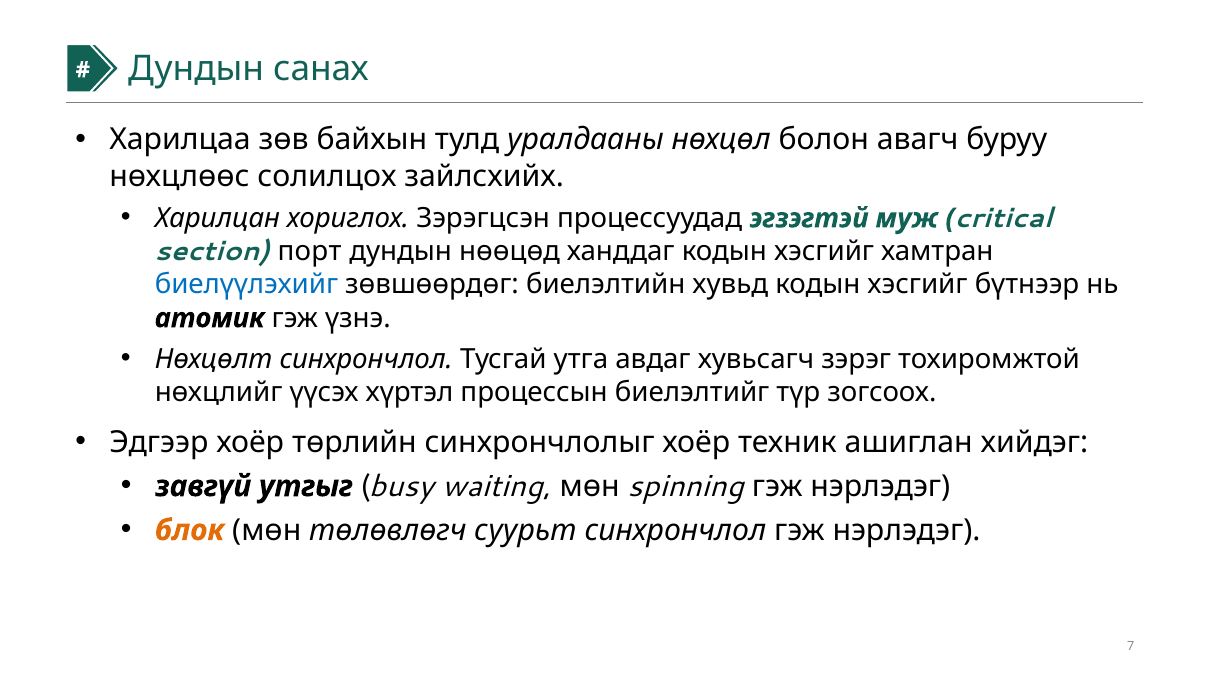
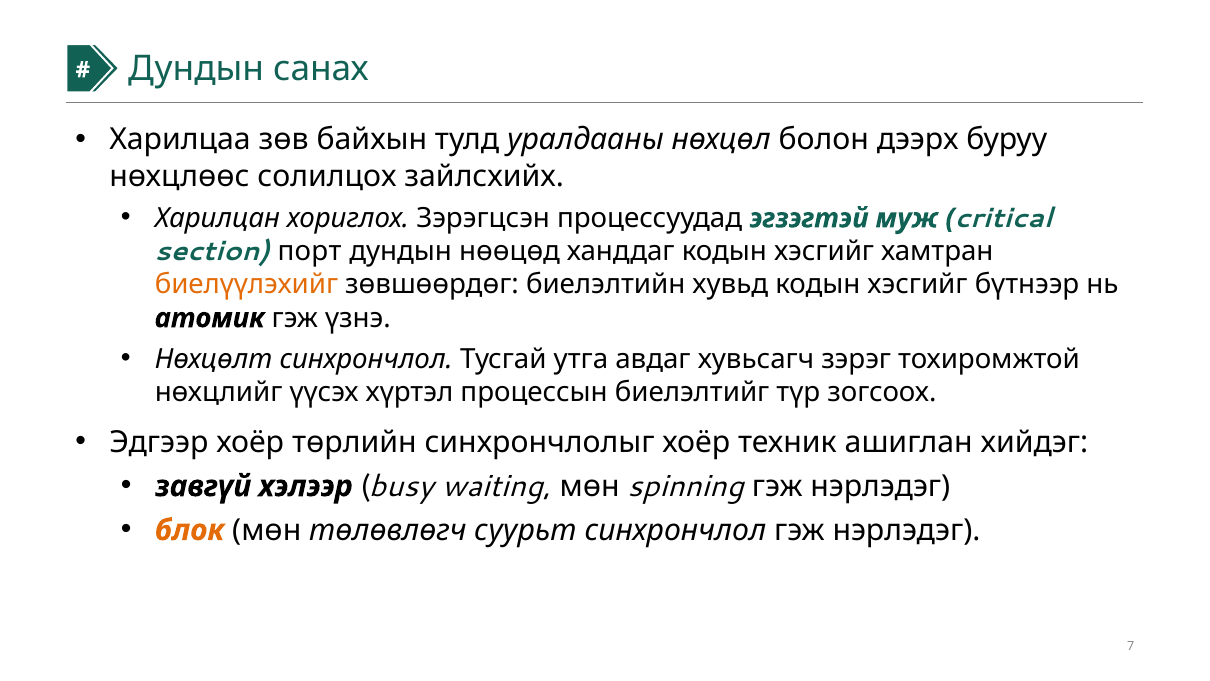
авагч: авагч -> дээрх (918, 140)
биелүүлэхийг colour: blue -> orange (246, 285)
утгыг: утгыг -> хэлээр (306, 486)
